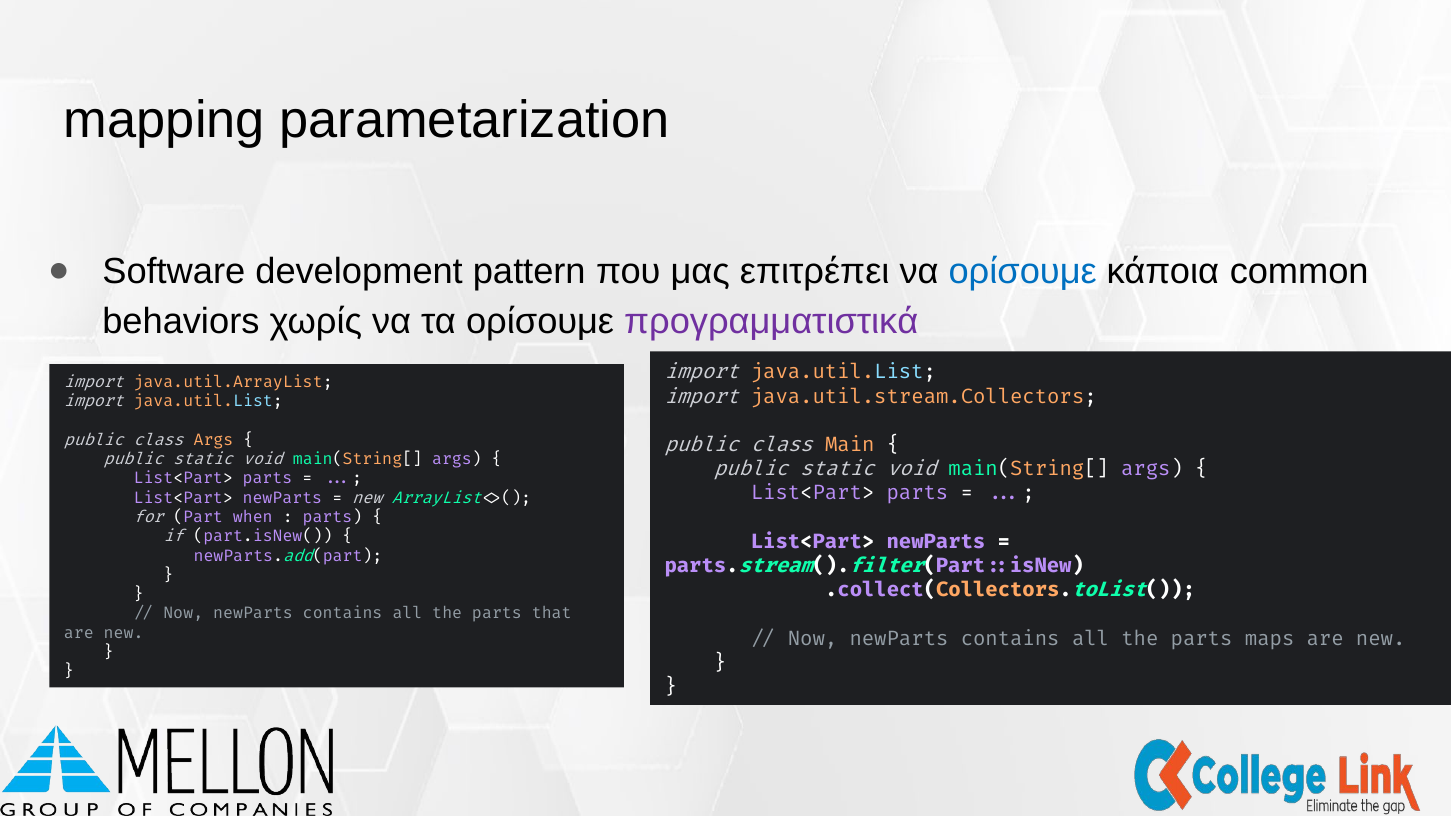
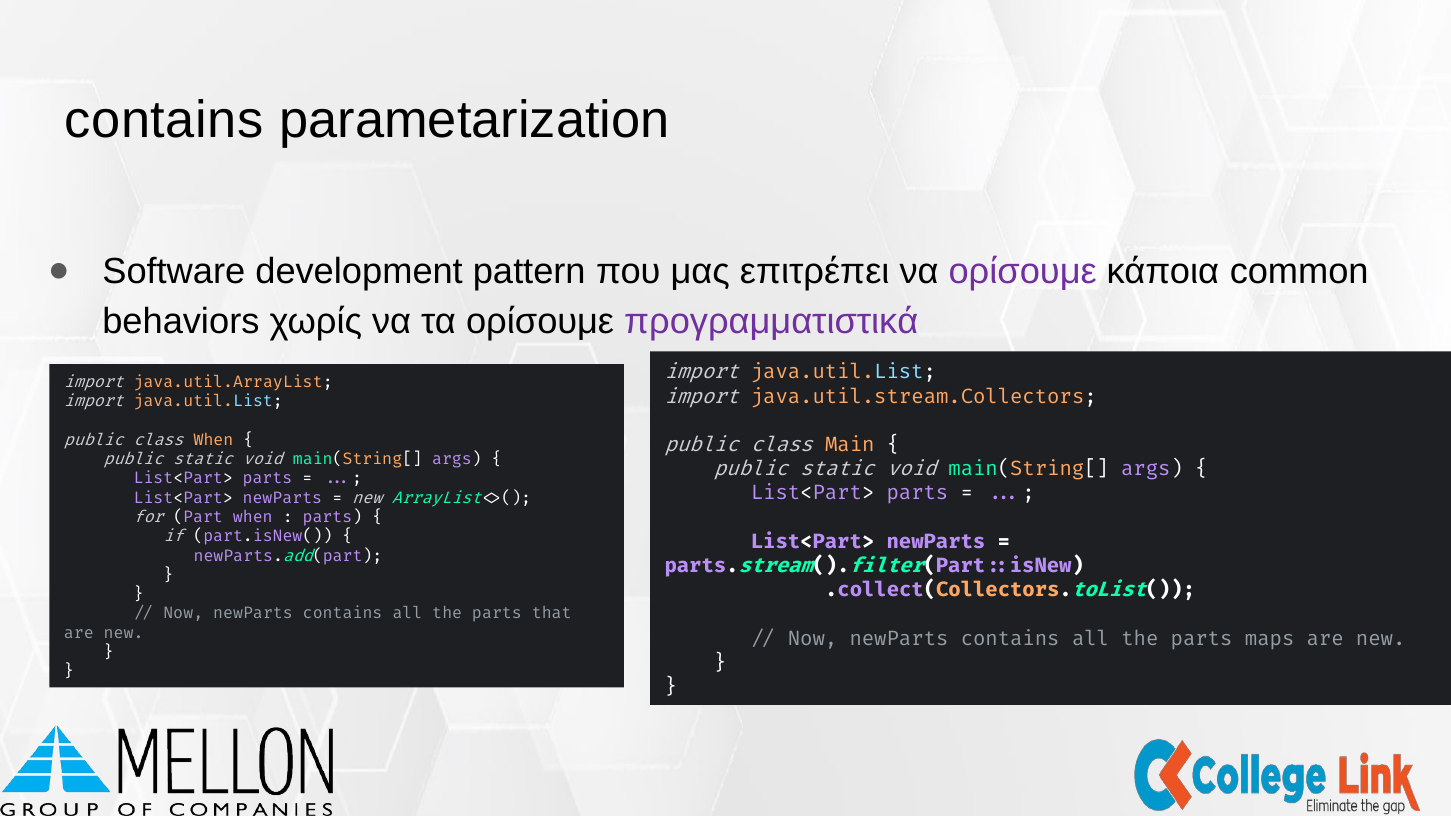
mapping: mapping -> contains (164, 120)
ορίσουμε colour: blue -> purple (1023, 272)
class Args: Args -> When (213, 440)
